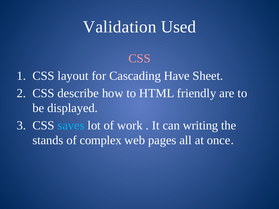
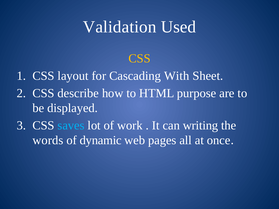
CSS colour: pink -> yellow (140, 59)
Have: Have -> With (177, 76)
friendly: friendly -> purpose (197, 93)
stands: stands -> words (48, 140)
complex: complex -> dynamic (101, 140)
